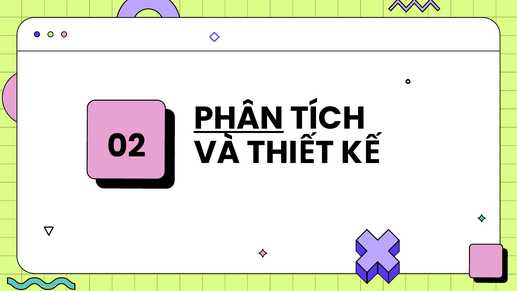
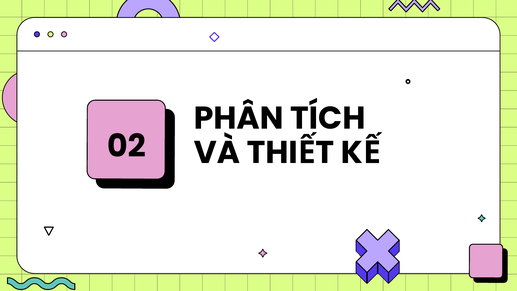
PHÂN underline: present -> none (239, 118)
